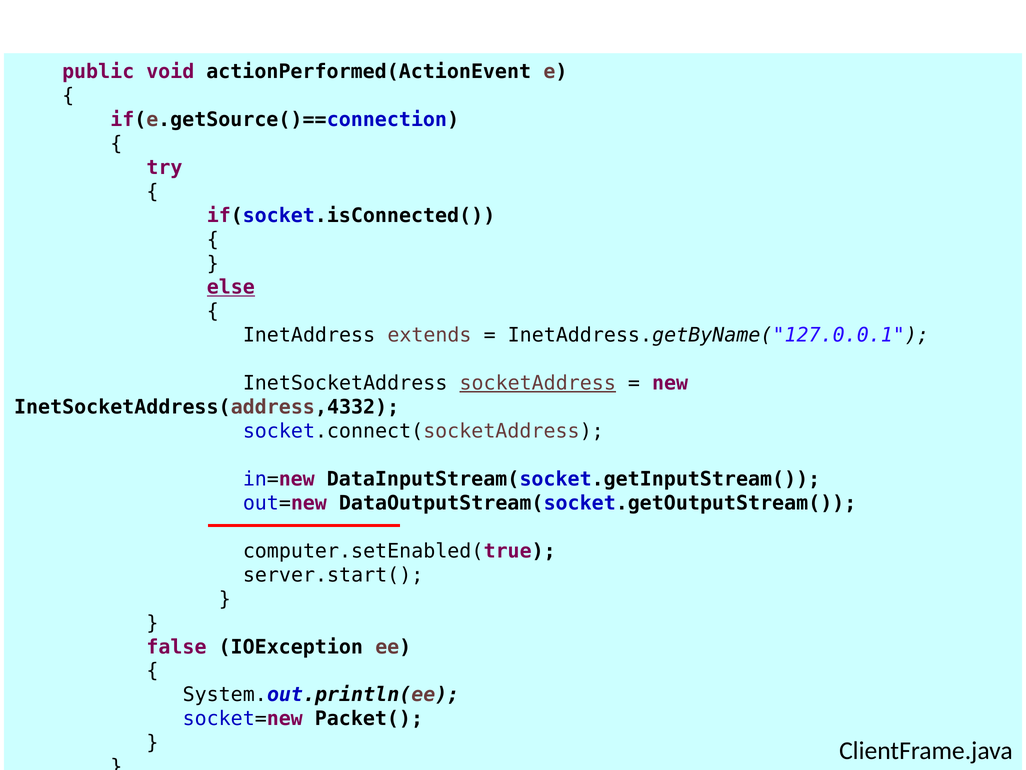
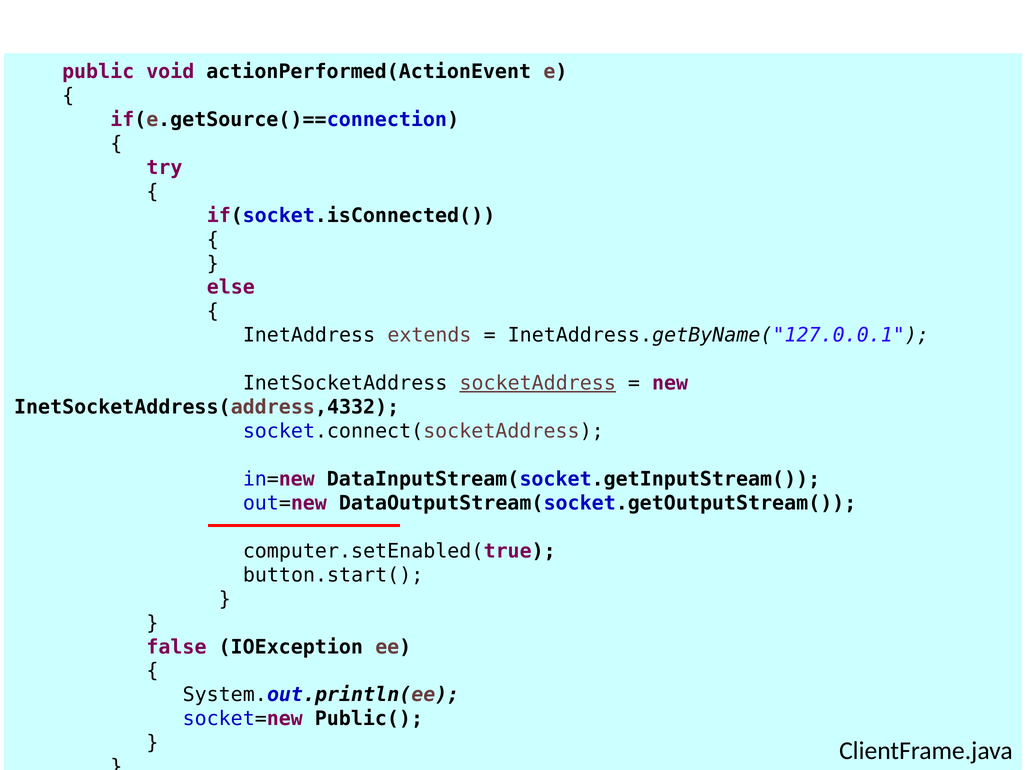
else underline: present -> none (231, 287)
server.start(: server.start( -> button.start( (333, 575)
Packet(: Packet( -> Public( (369, 718)
